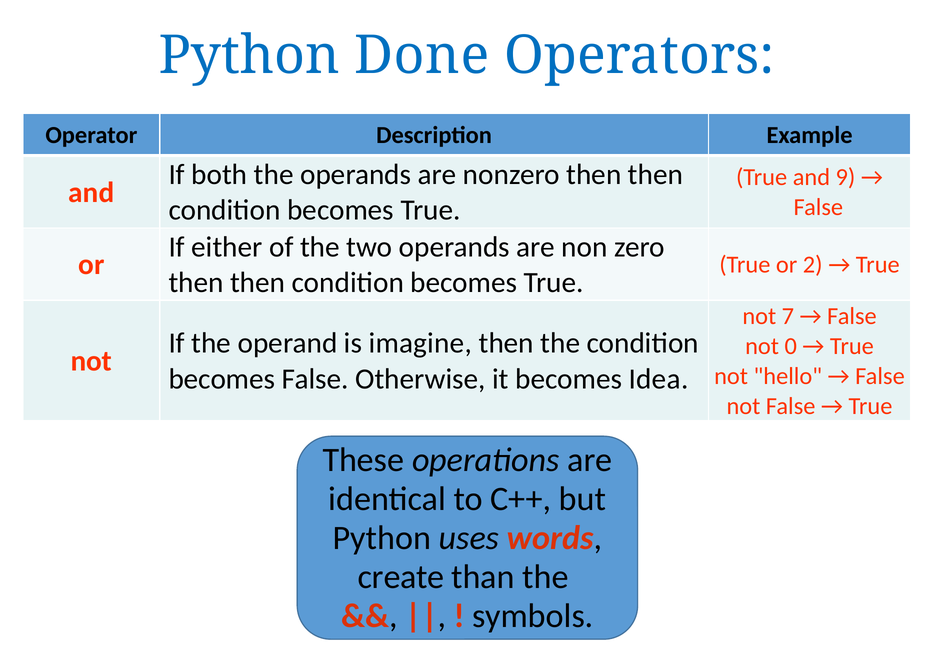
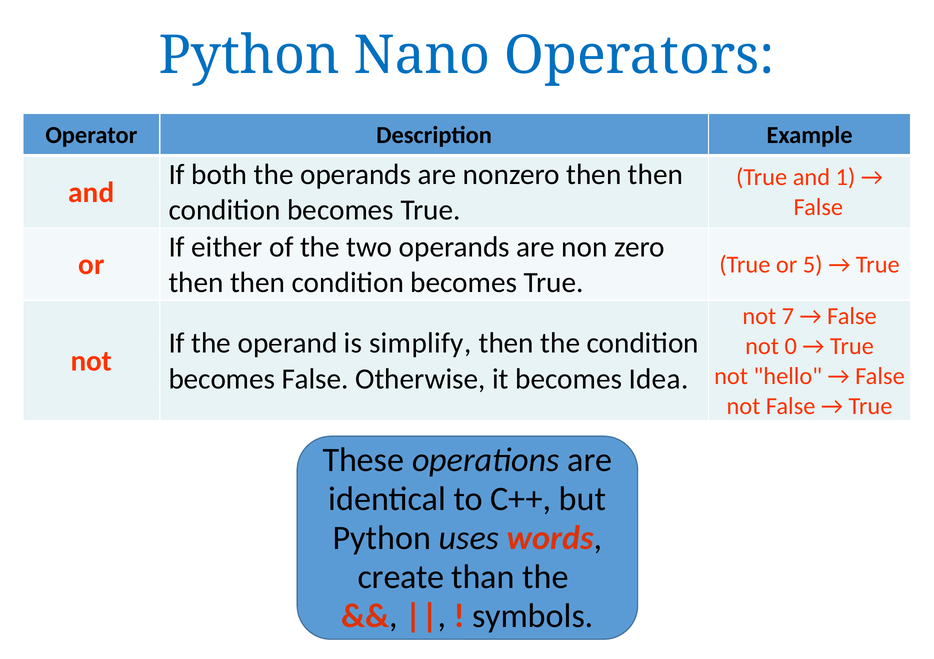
Done: Done -> Nano (422, 55)
9: 9 -> 1 (845, 177)
2: 2 -> 5 (813, 264)
imagine: imagine -> simplify (420, 343)
